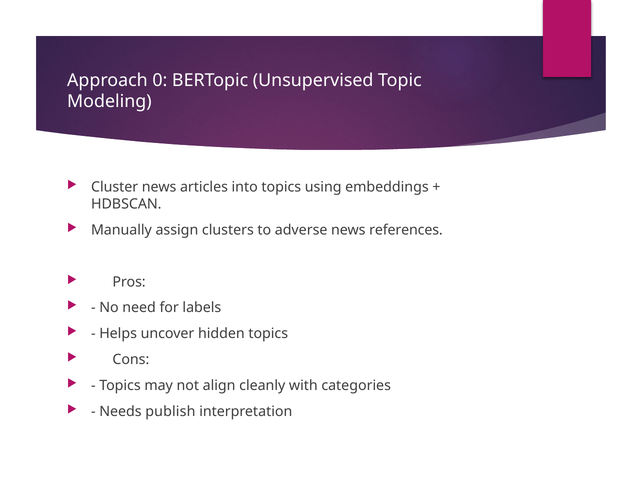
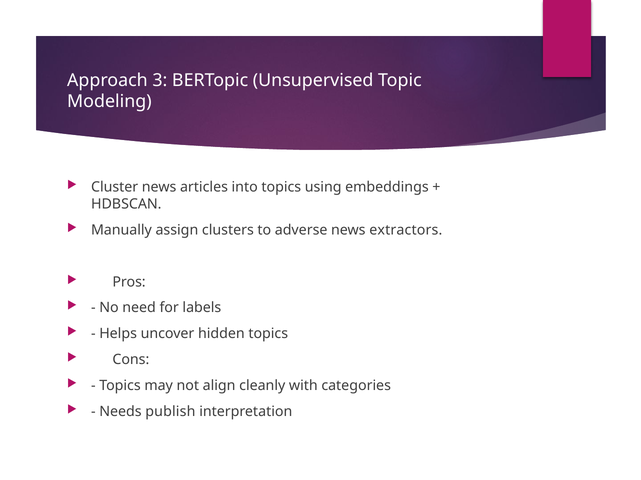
0: 0 -> 3 (160, 80)
references: references -> extractors (406, 230)
